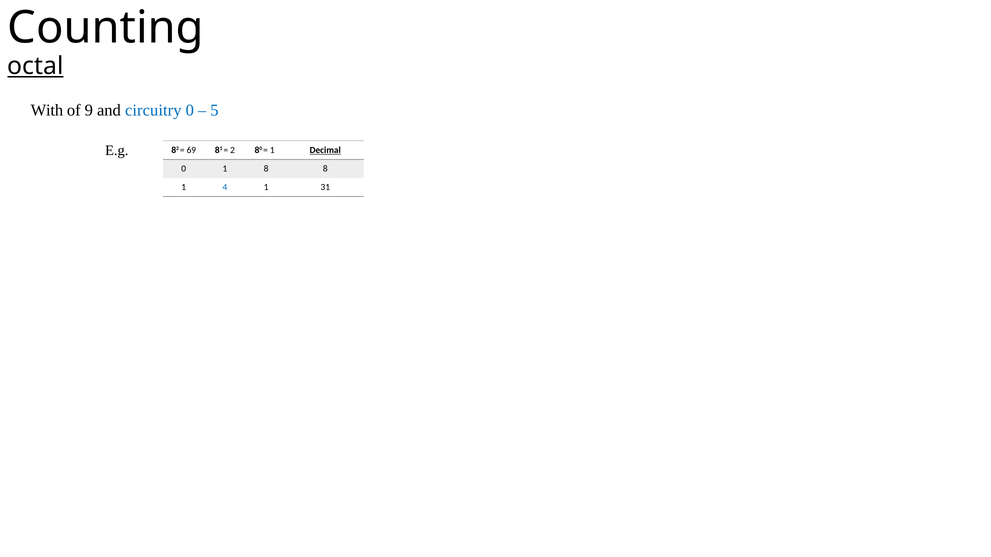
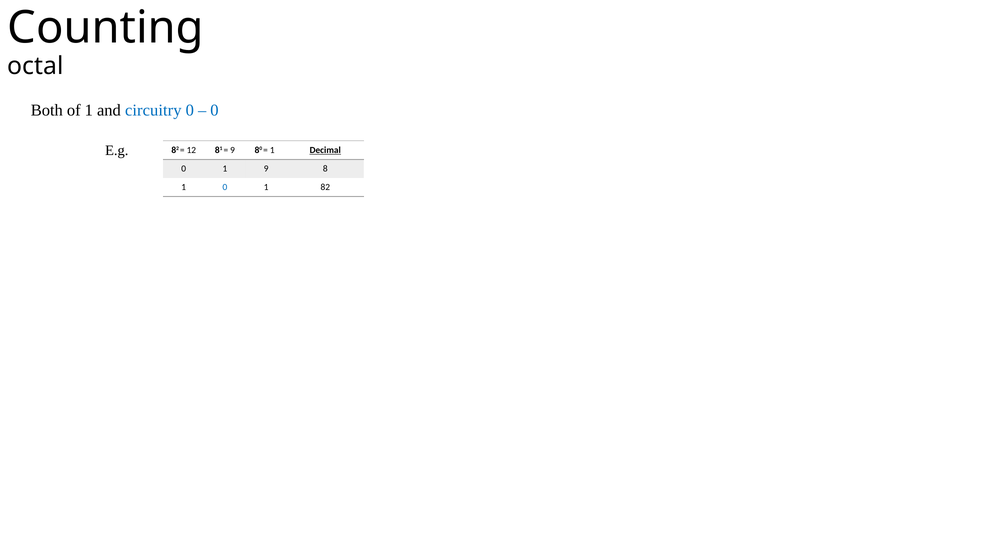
octal underline: present -> none (35, 66)
With: With -> Both (47, 110)
of 9: 9 -> 1 (89, 110)
5: 5 -> 0 (214, 110)
69: 69 -> 12 (191, 150)
2: 2 -> 9 (233, 150)
1 8: 8 -> 9 (266, 169)
1 4: 4 -> 0 (225, 188)
1 31: 31 -> 82 (325, 188)
